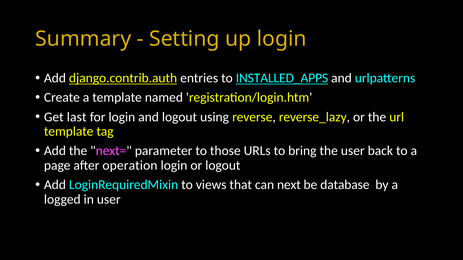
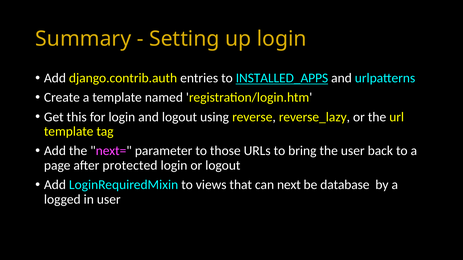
django.contrib.auth underline: present -> none (123, 78)
last: last -> this (77, 117)
operation: operation -> protected (130, 166)
